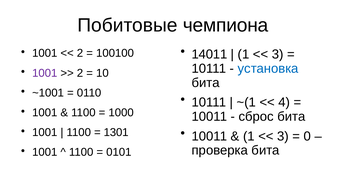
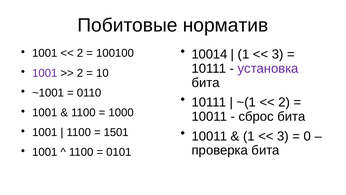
чемпиона: чемпиона -> норматив (225, 25)
14011: 14011 -> 10014 (209, 54)
установка colour: blue -> purple (268, 68)
4: 4 -> 2 (284, 102)
1301: 1301 -> 1501 (116, 132)
